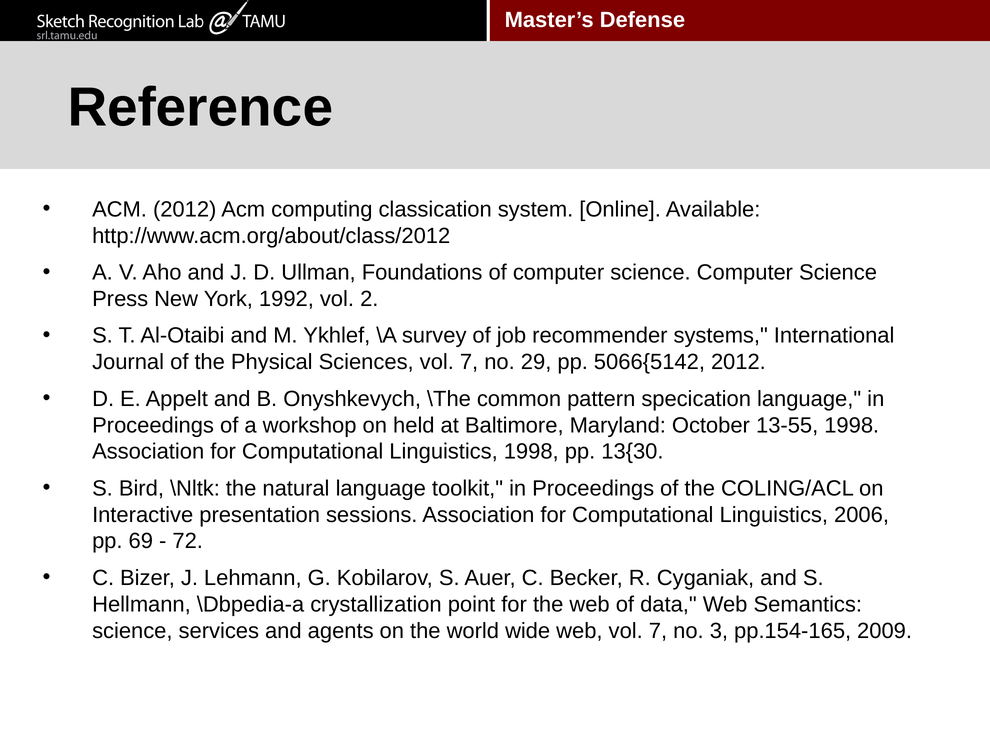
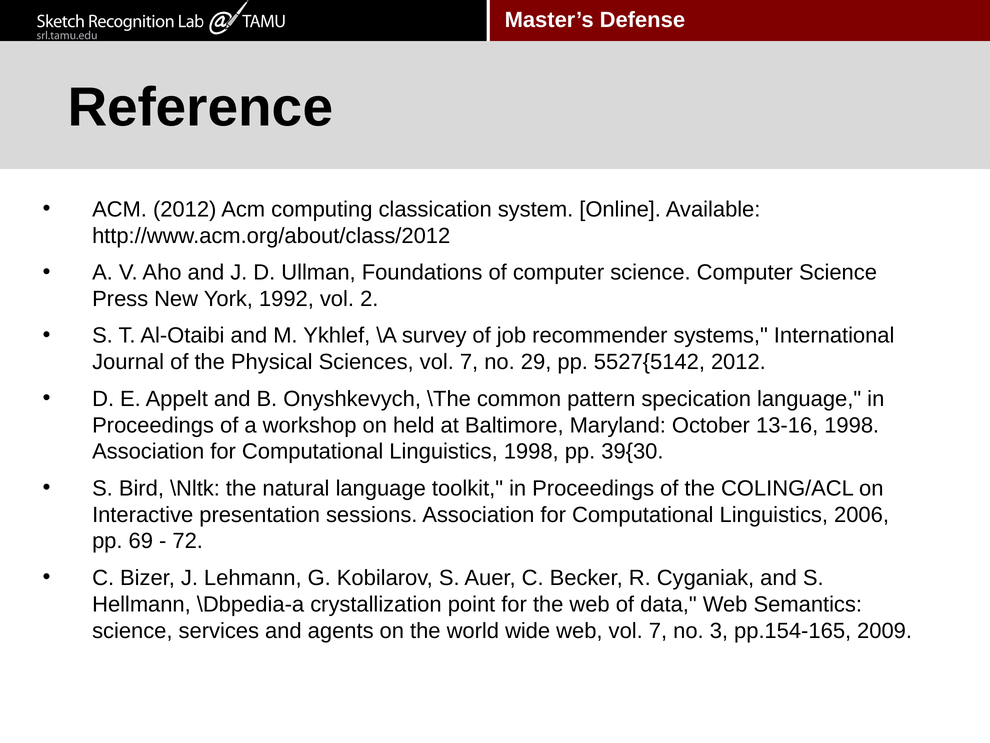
5066{5142: 5066{5142 -> 5527{5142 (649, 362)
13-55: 13-55 -> 13-16 (787, 425)
13{30: 13{30 -> 39{30 (632, 451)
